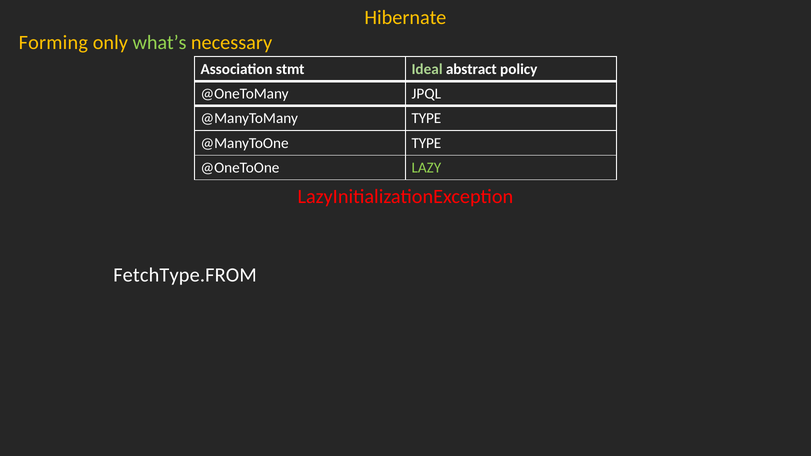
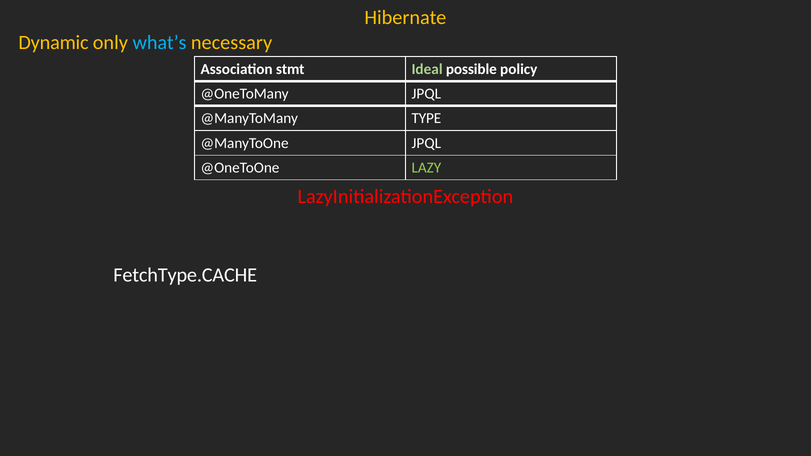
Forming: Forming -> Dynamic (54, 42)
what’s colour: light green -> light blue (160, 42)
abstract: abstract -> possible (471, 69)
@ManyToOne TYPE: TYPE -> JPQL (426, 143)
FetchType.FROM: FetchType.FROM -> FetchType.CACHE (185, 275)
